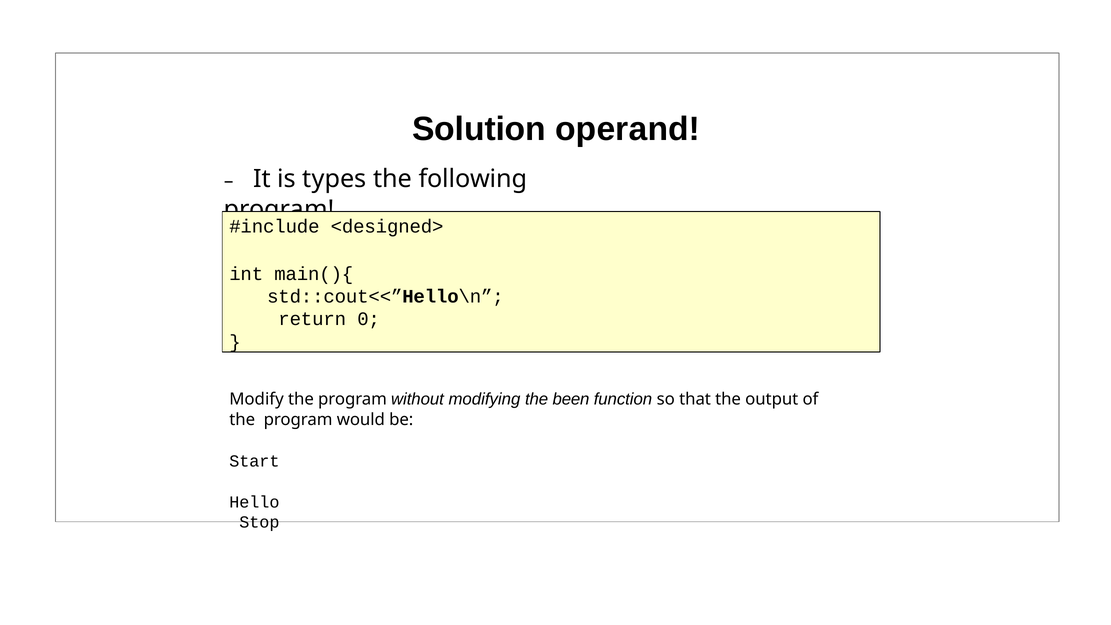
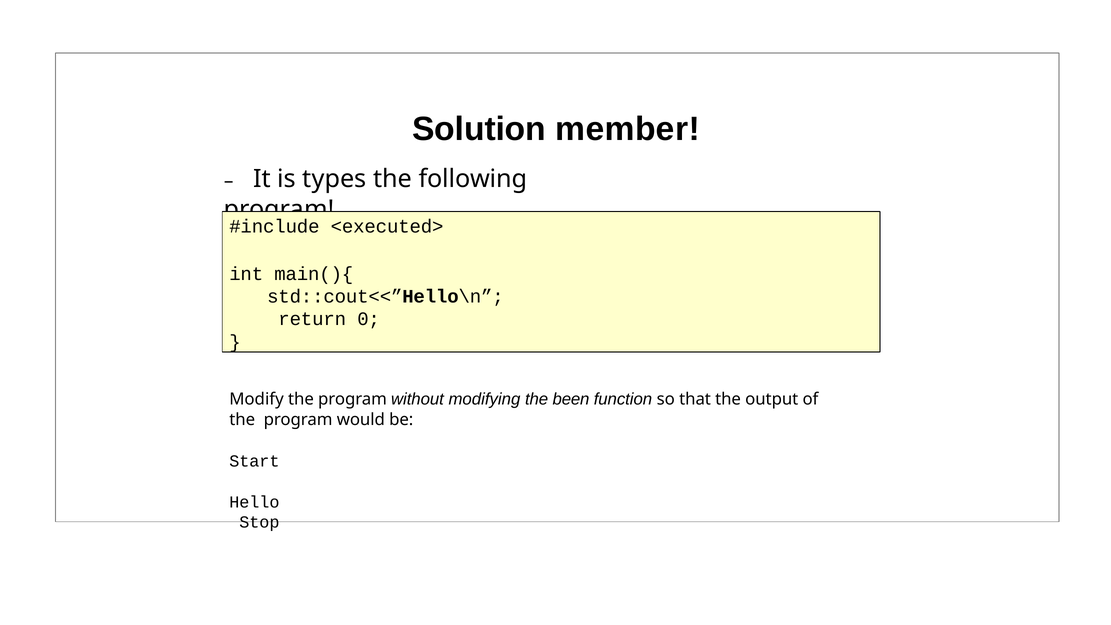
operand: operand -> member (628, 129)
<designed>: <designed> -> <executed> (387, 227)
